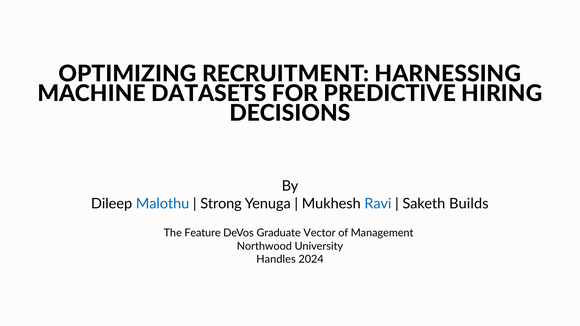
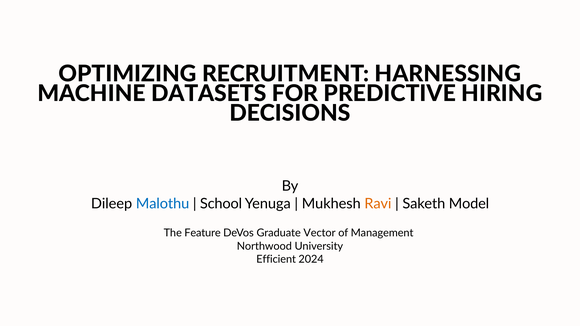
Strong: Strong -> School (221, 204)
Ravi colour: blue -> orange (378, 204)
Builds: Builds -> Model (469, 204)
Handles: Handles -> Efficient (276, 259)
